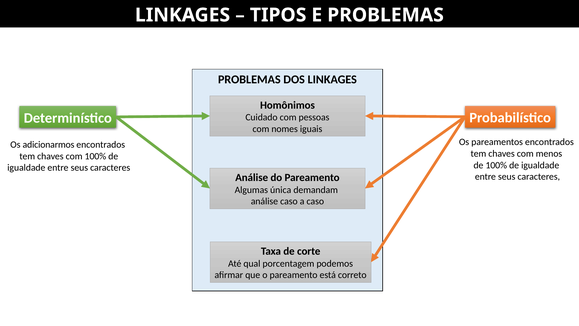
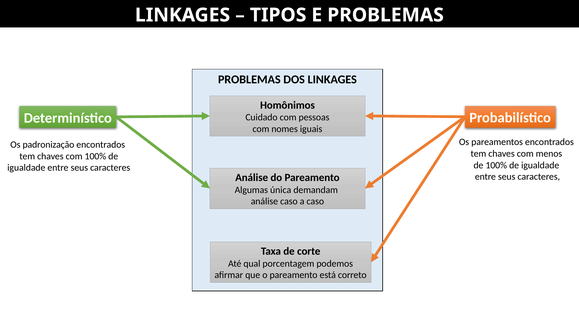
adicionarmos: adicionarmos -> padronização (48, 144)
